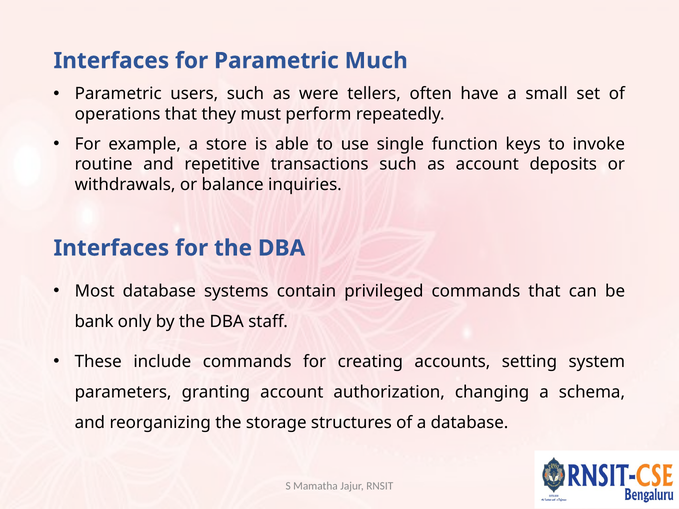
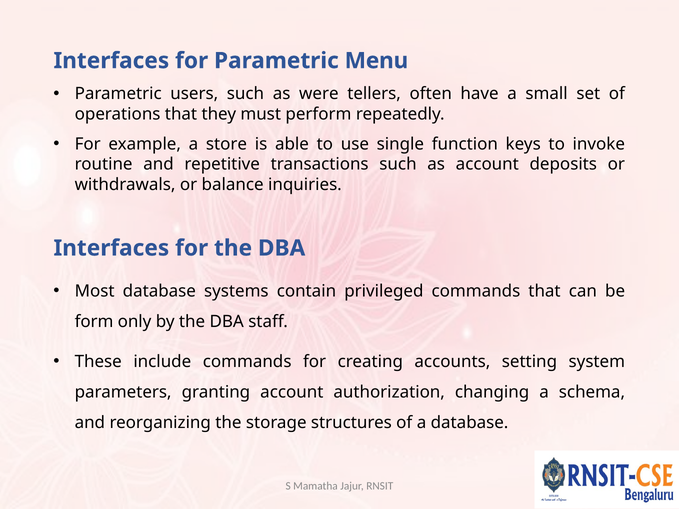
Much: Much -> Menu (376, 61)
bank: bank -> form (94, 322)
